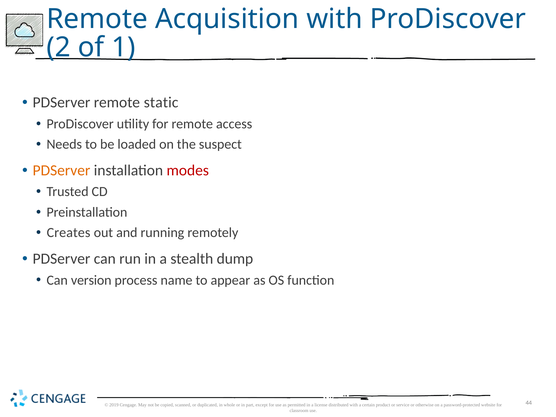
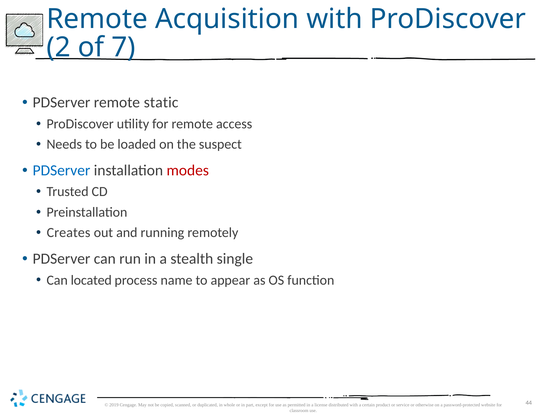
1: 1 -> 7 (123, 47)
PDServer colour: orange -> blue (61, 170)
dump: dump -> single (235, 259)
version: version -> located (91, 280)
